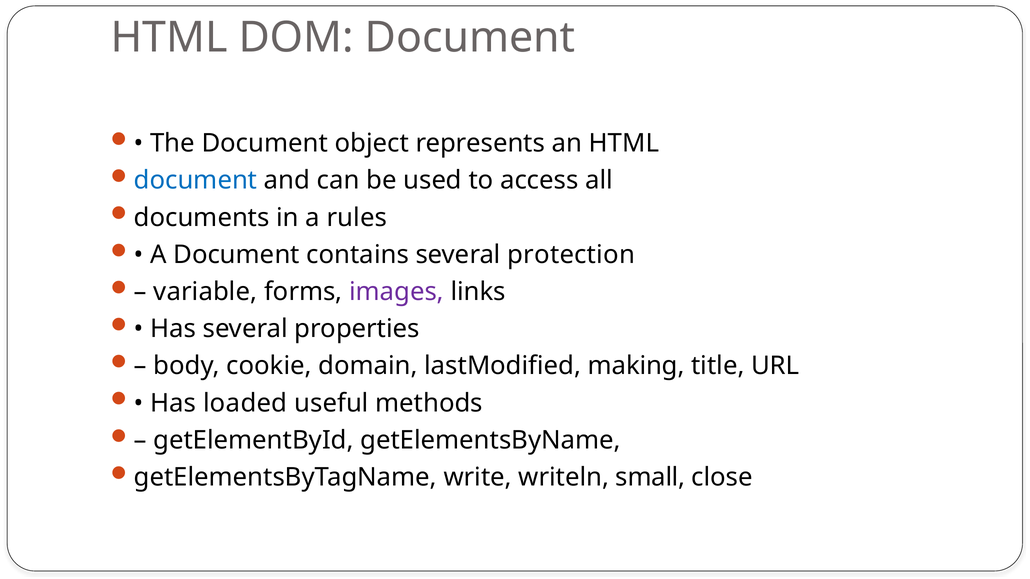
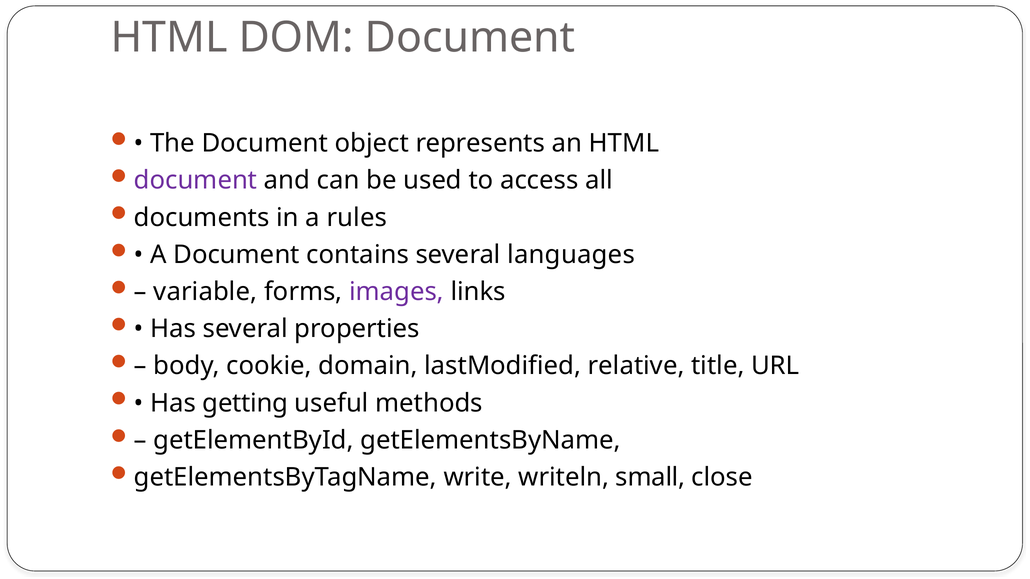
document colour: blue -> purple (196, 181)
protection: protection -> languages (571, 255)
making: making -> relative (636, 366)
loaded: loaded -> getting (245, 403)
